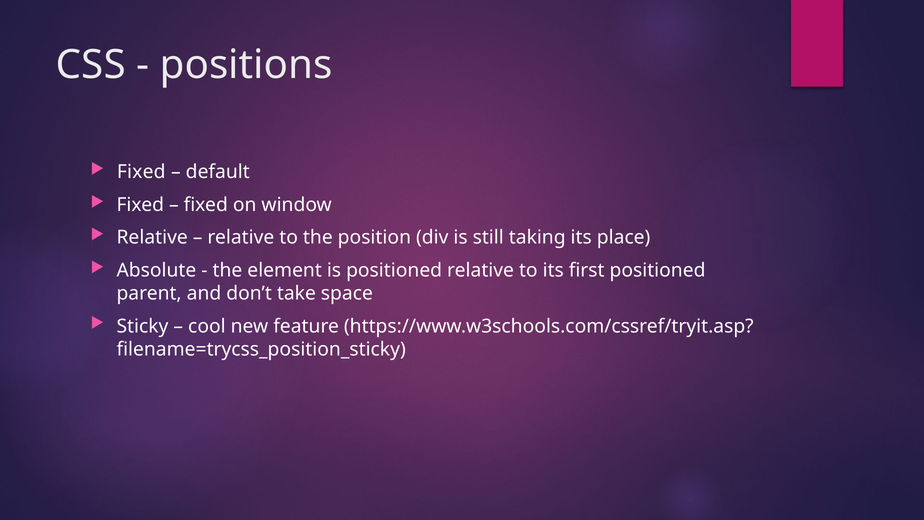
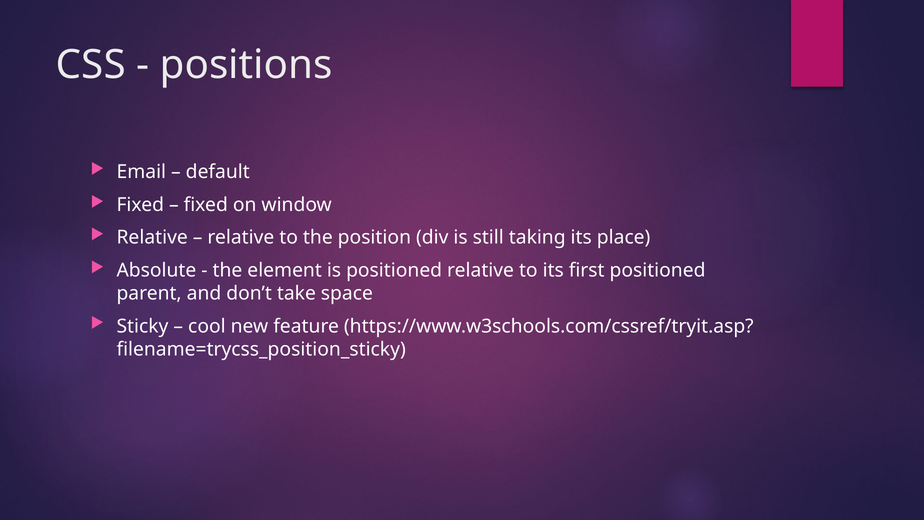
Fixed: Fixed -> Email (141, 172)
